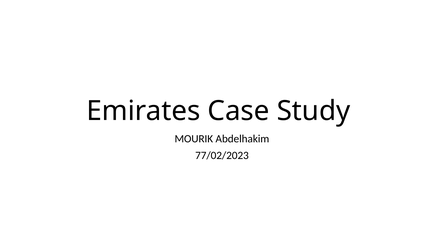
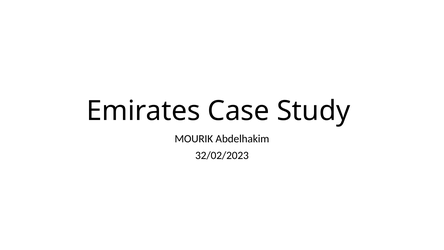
77/02/2023: 77/02/2023 -> 32/02/2023 (222, 155)
